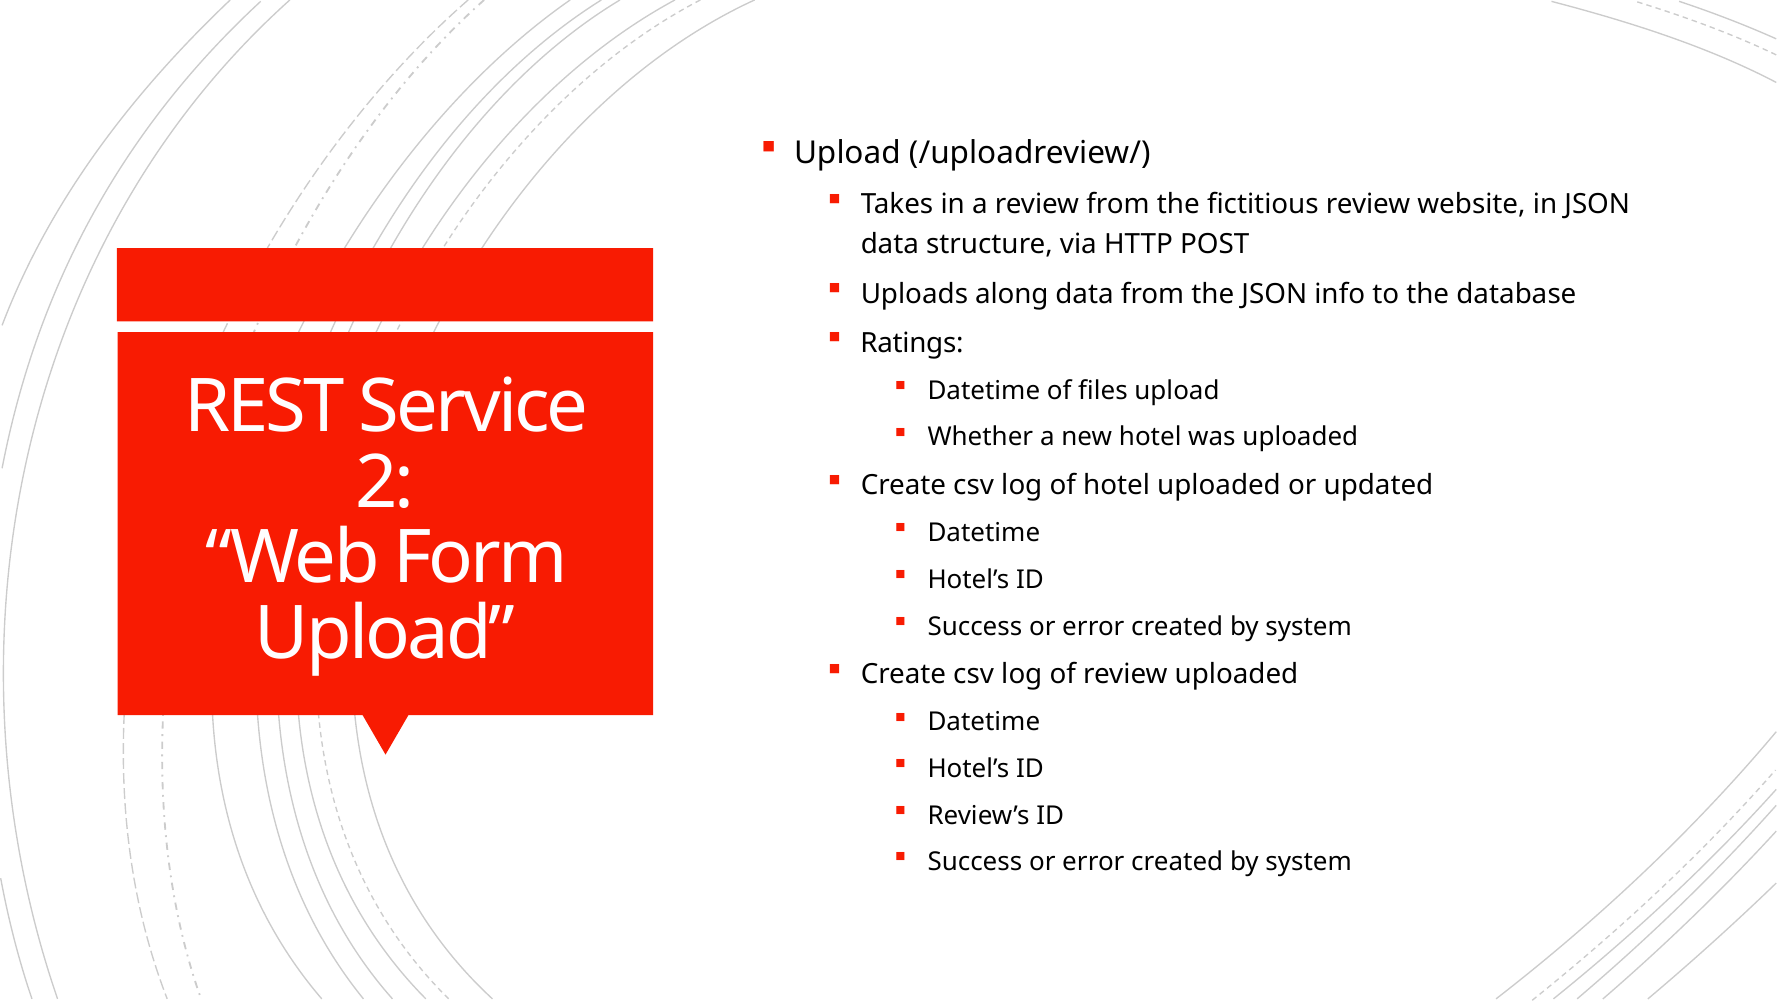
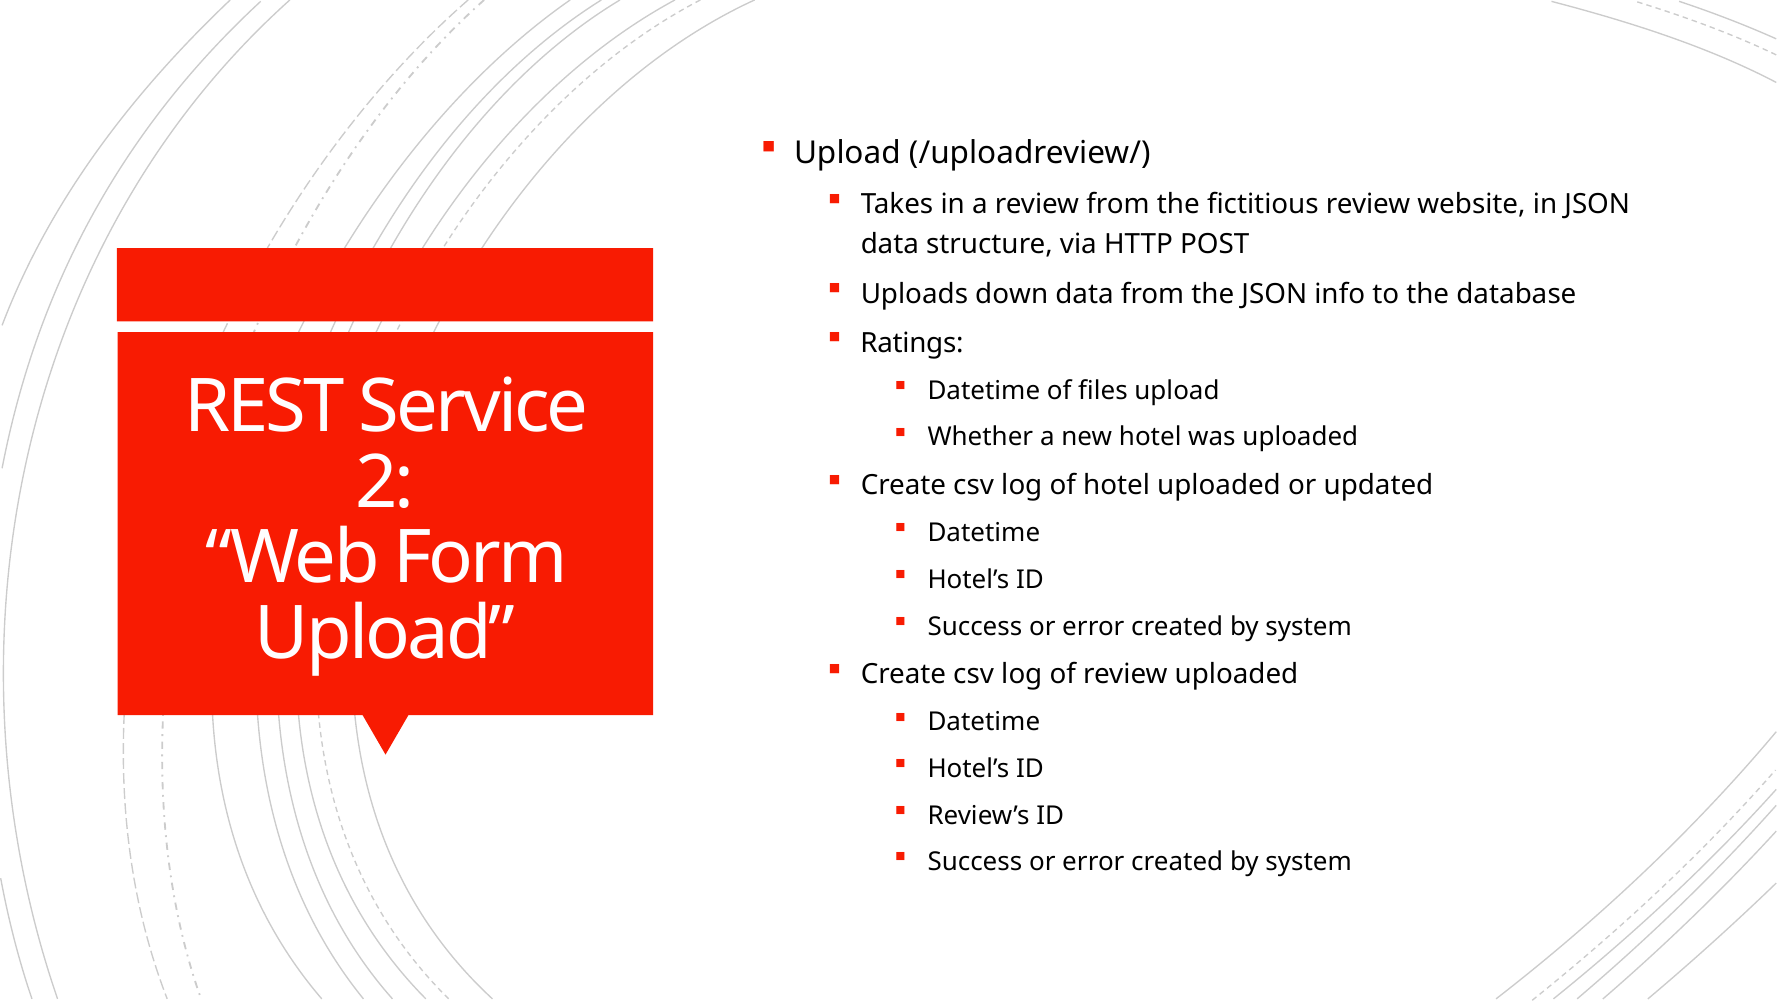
along: along -> down (1012, 294)
